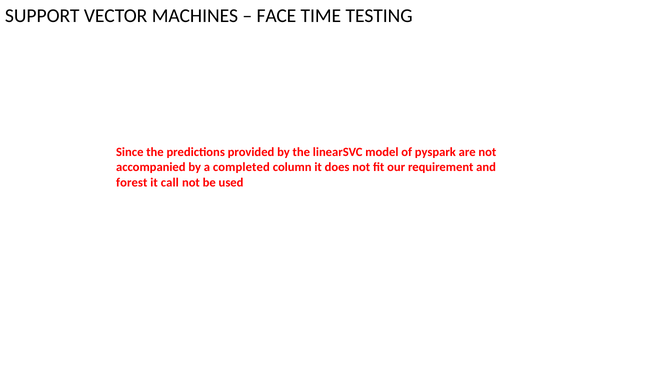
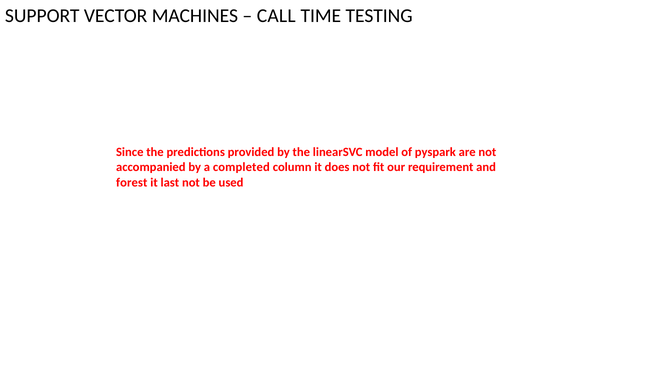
FACE: FACE -> CALL (276, 16)
call: call -> last (170, 183)
